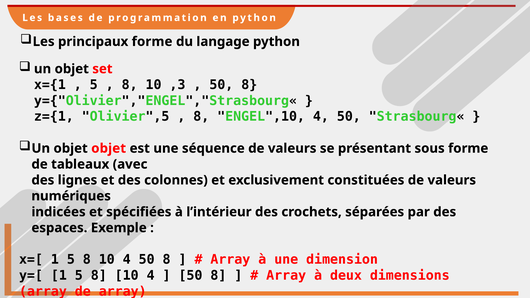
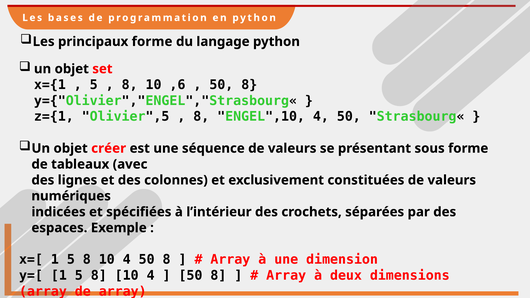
,3: ,3 -> ,6 (177, 85)
objet objet: objet -> créer (109, 148)
